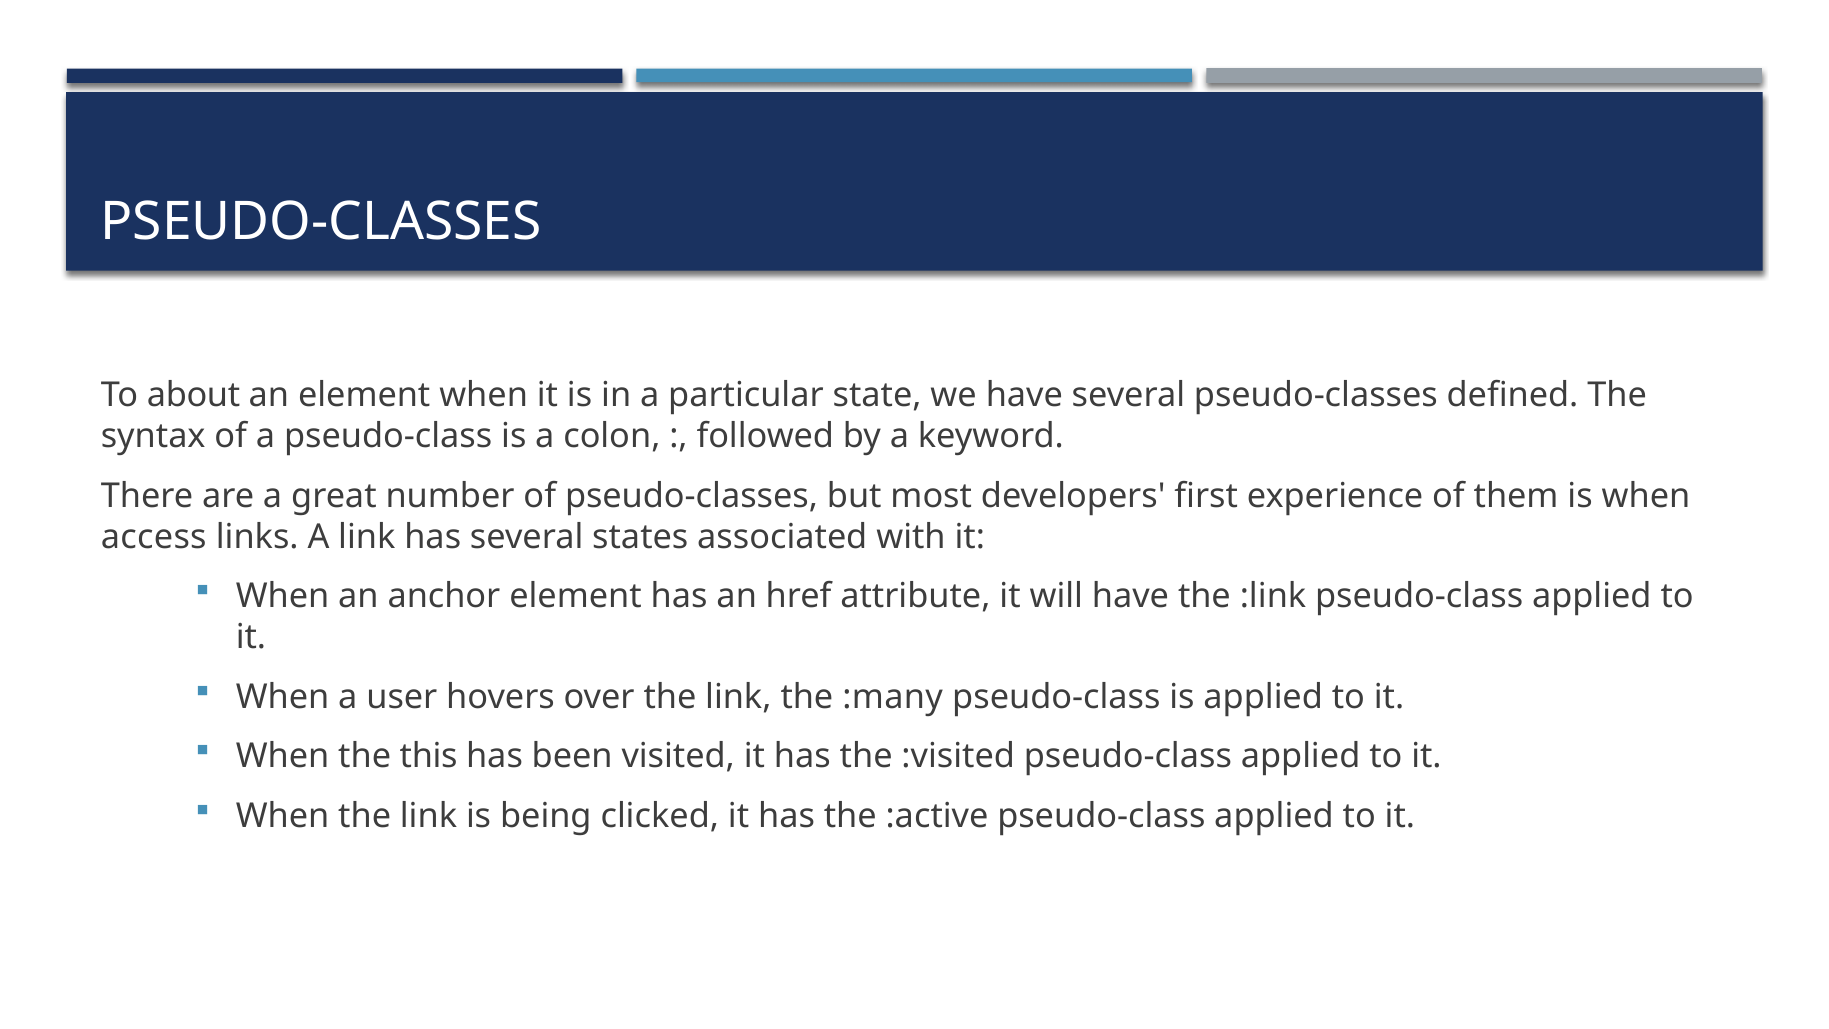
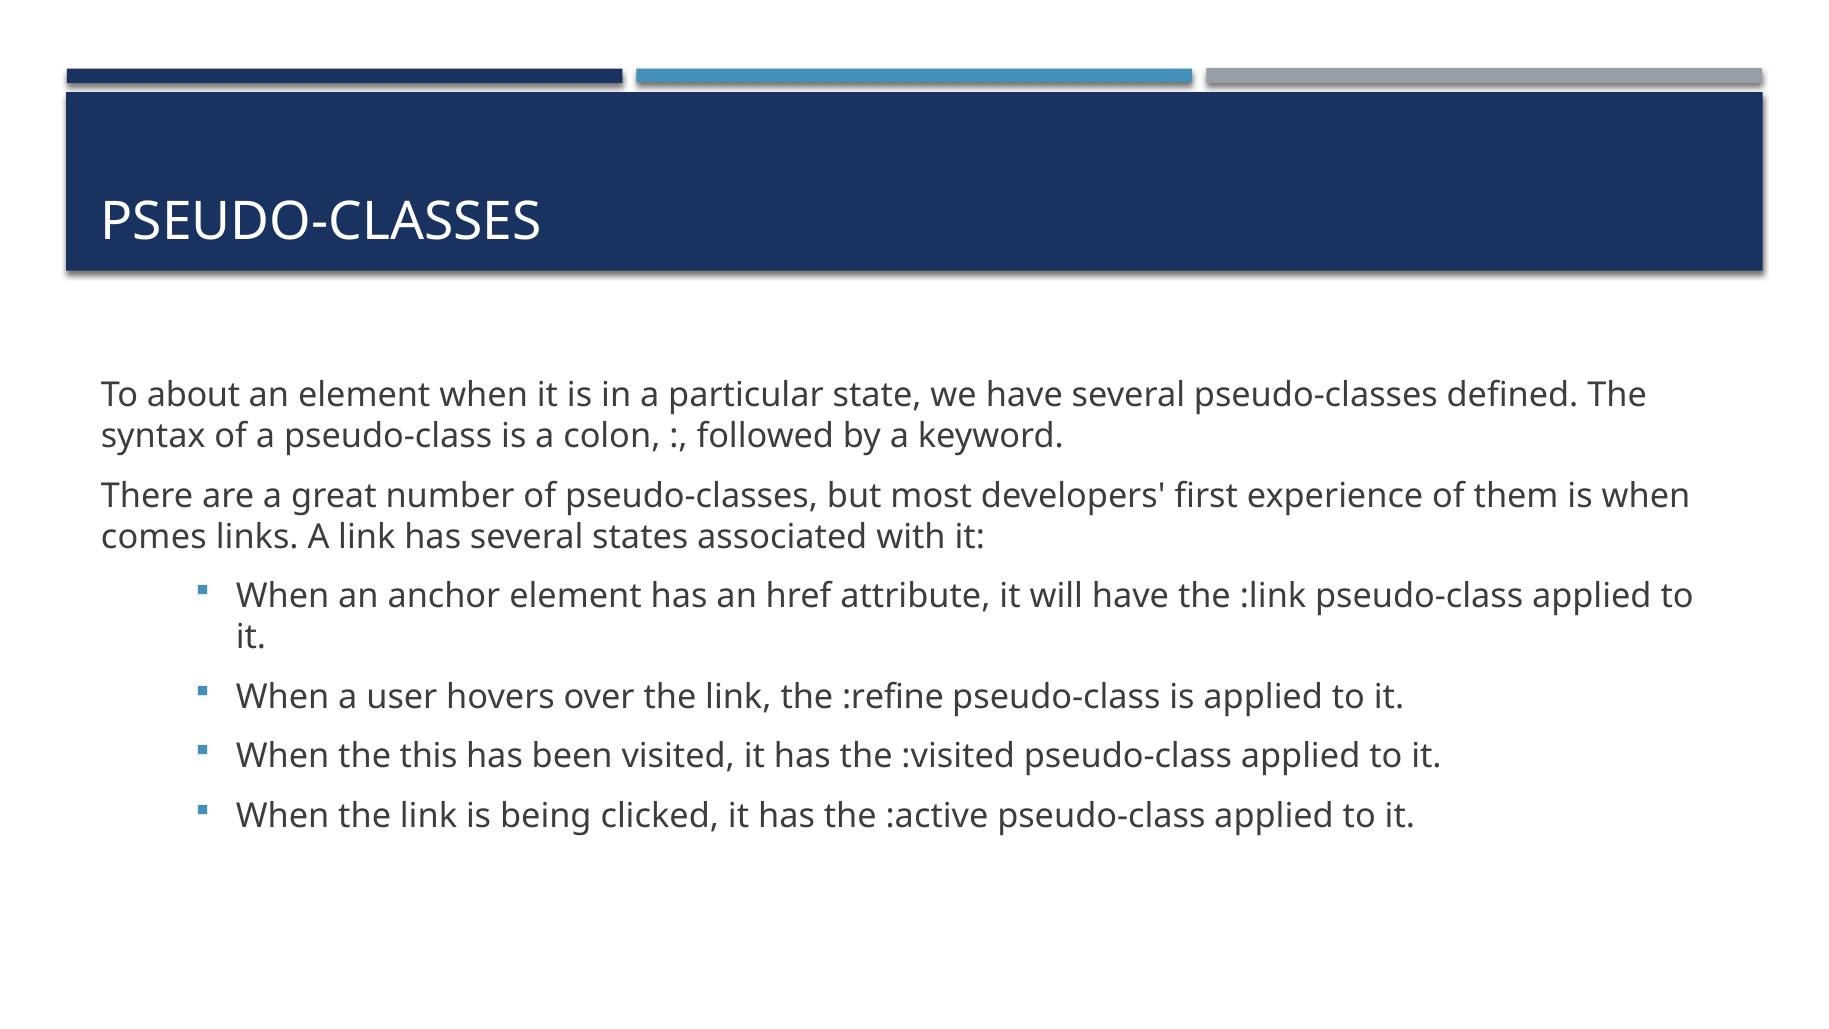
access: access -> comes (154, 537)
:many: :many -> :refine (893, 697)
